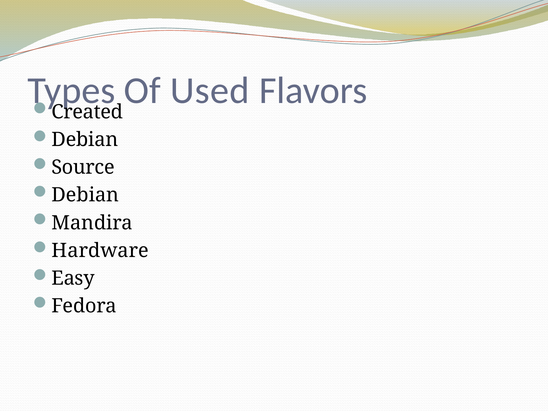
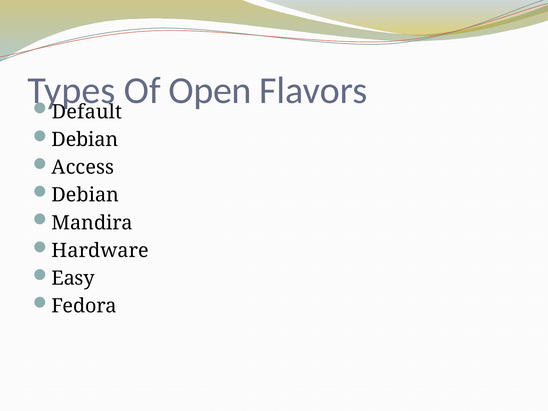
Used: Used -> Open (210, 91)
Created: Created -> Default (87, 112)
Source: Source -> Access (83, 167)
